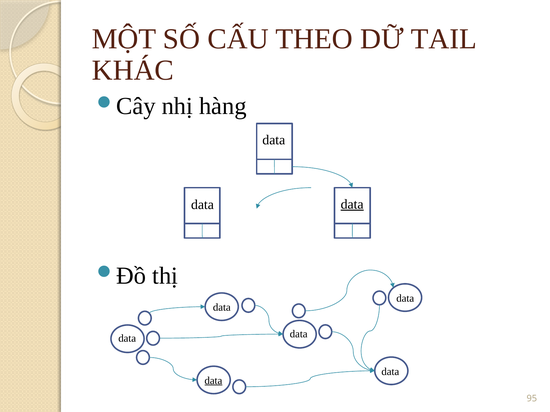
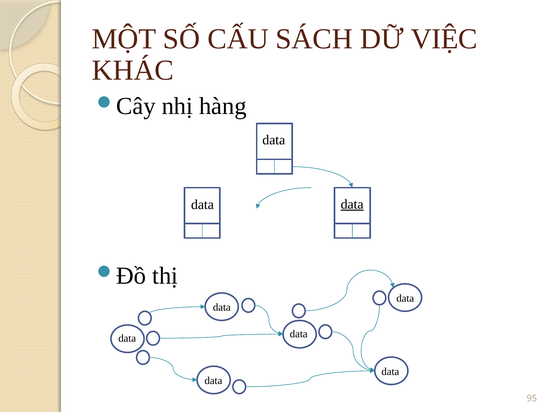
THEO: THEO -> SÁCH (314, 39)
TAIL: TAIL -> VIỆC (444, 39)
data underline: present -> none (213, 381)
